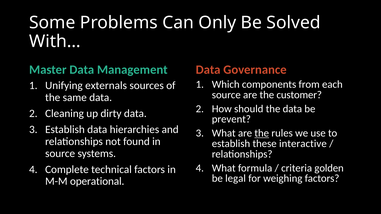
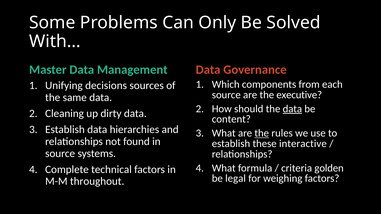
externals: externals -> decisions (106, 86)
customer: customer -> executive (299, 95)
data underline: none -> present (292, 109)
prevent: prevent -> content (231, 119)
operational: operational -> throughout (97, 182)
